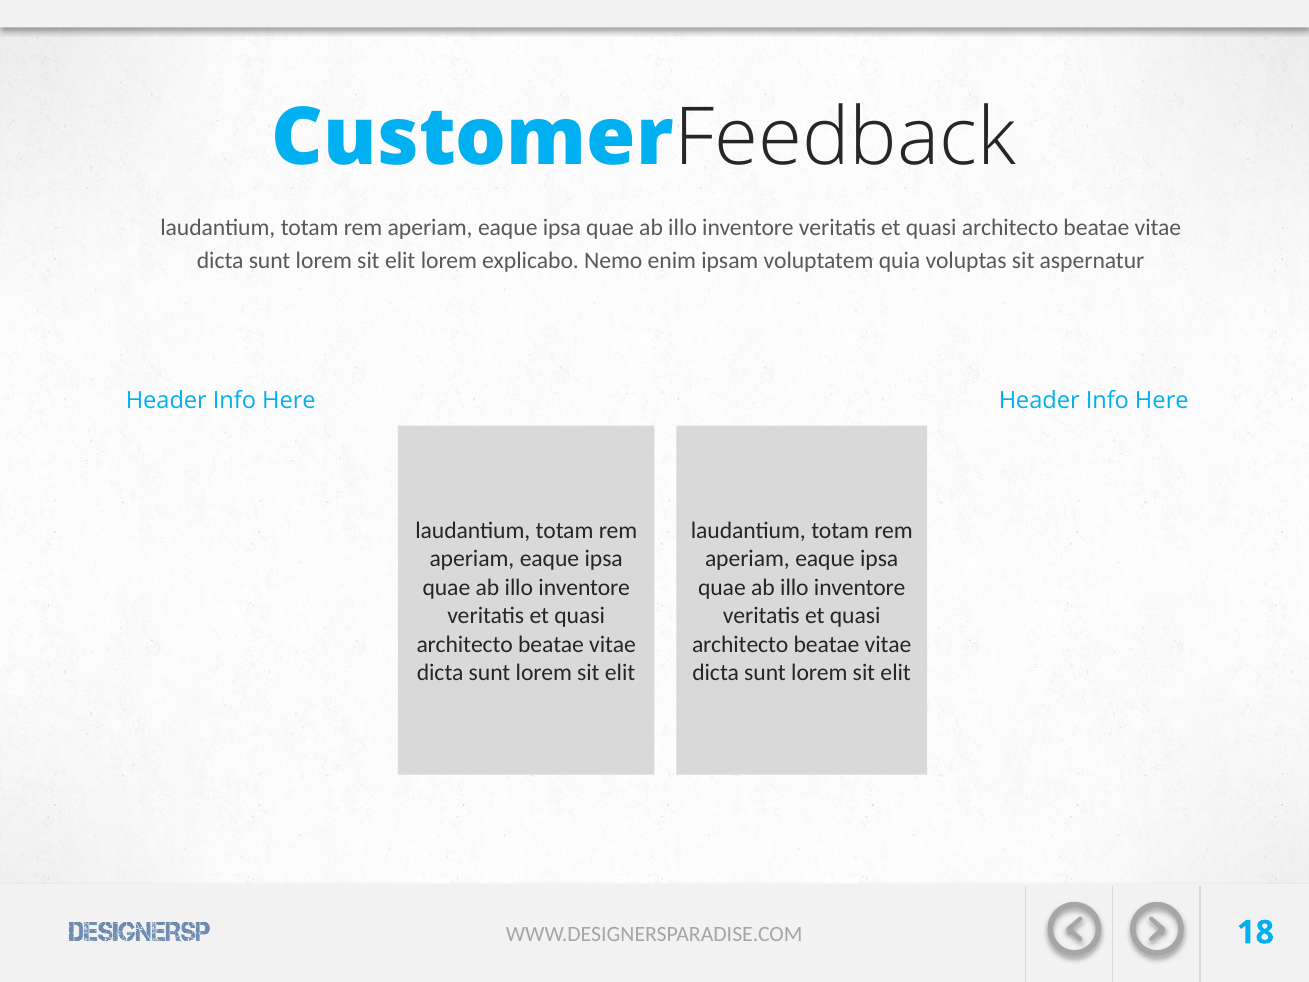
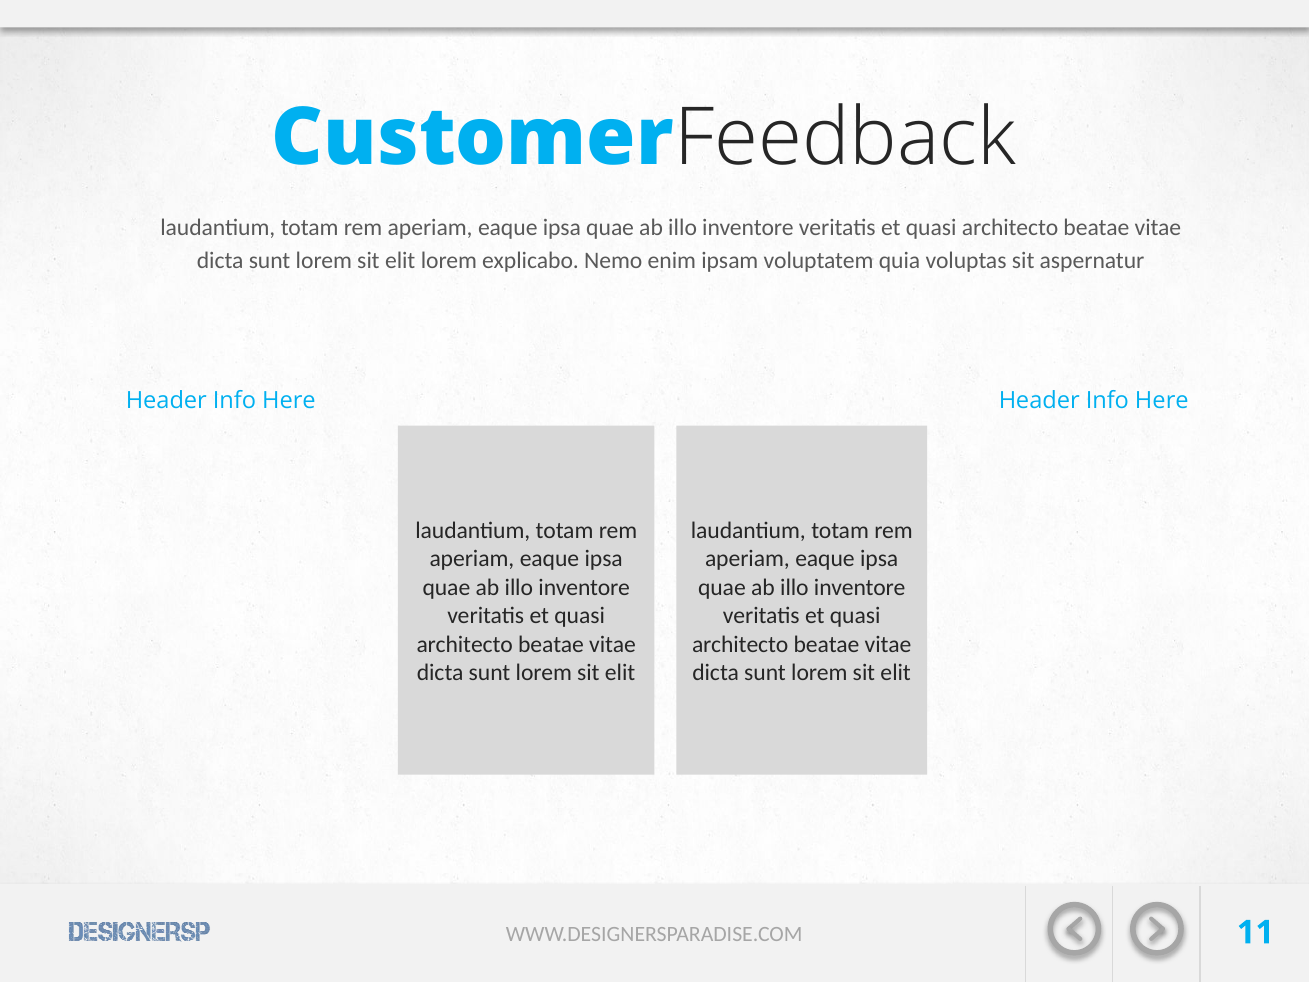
18: 18 -> 11 (1255, 932)
